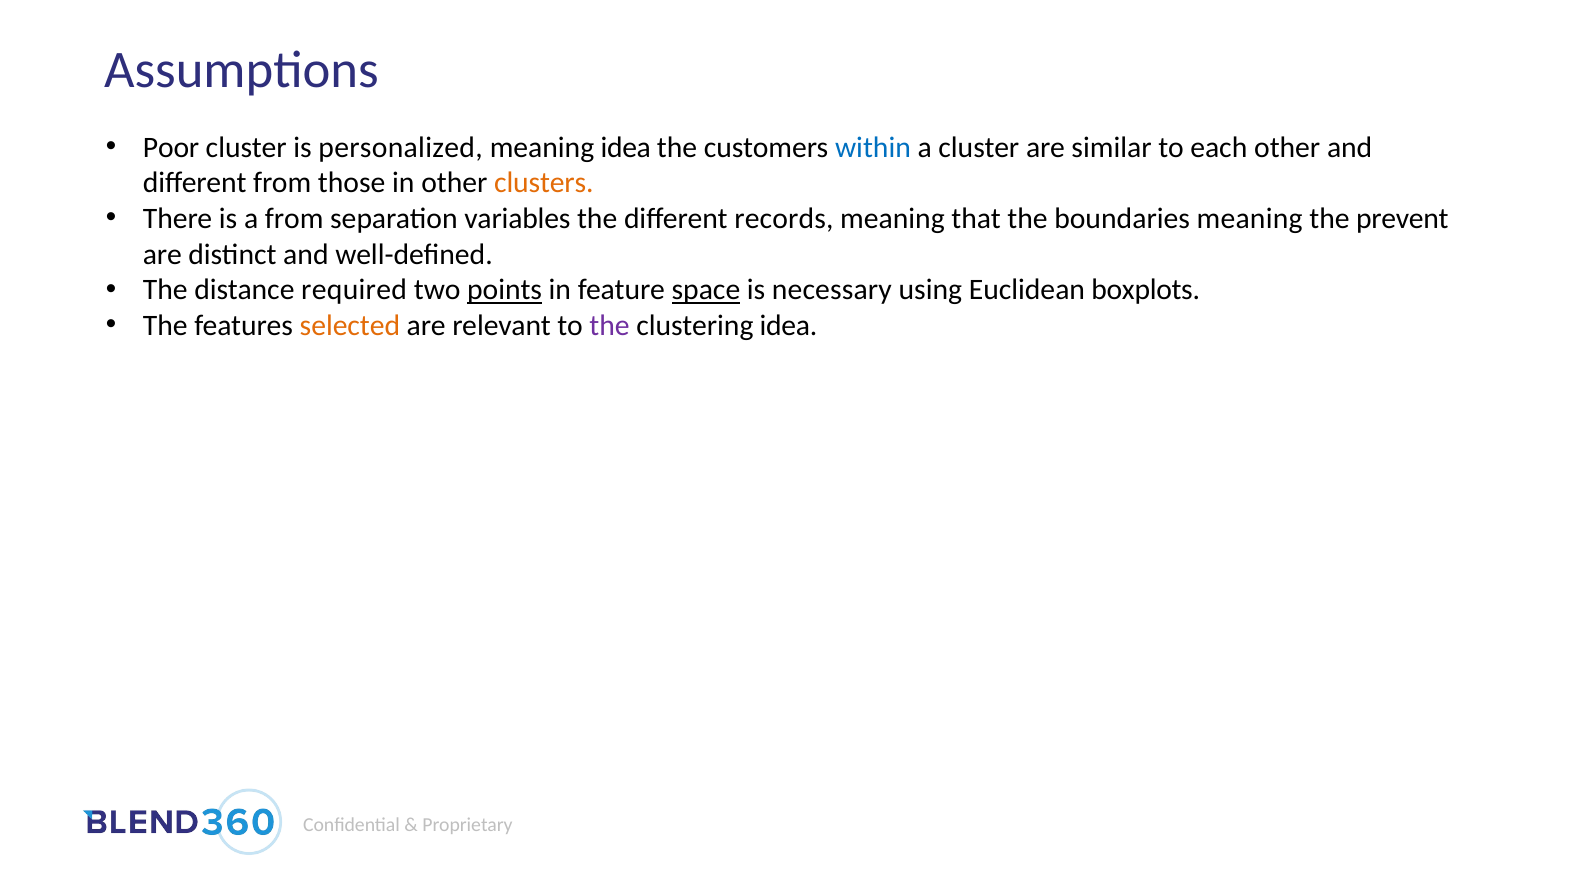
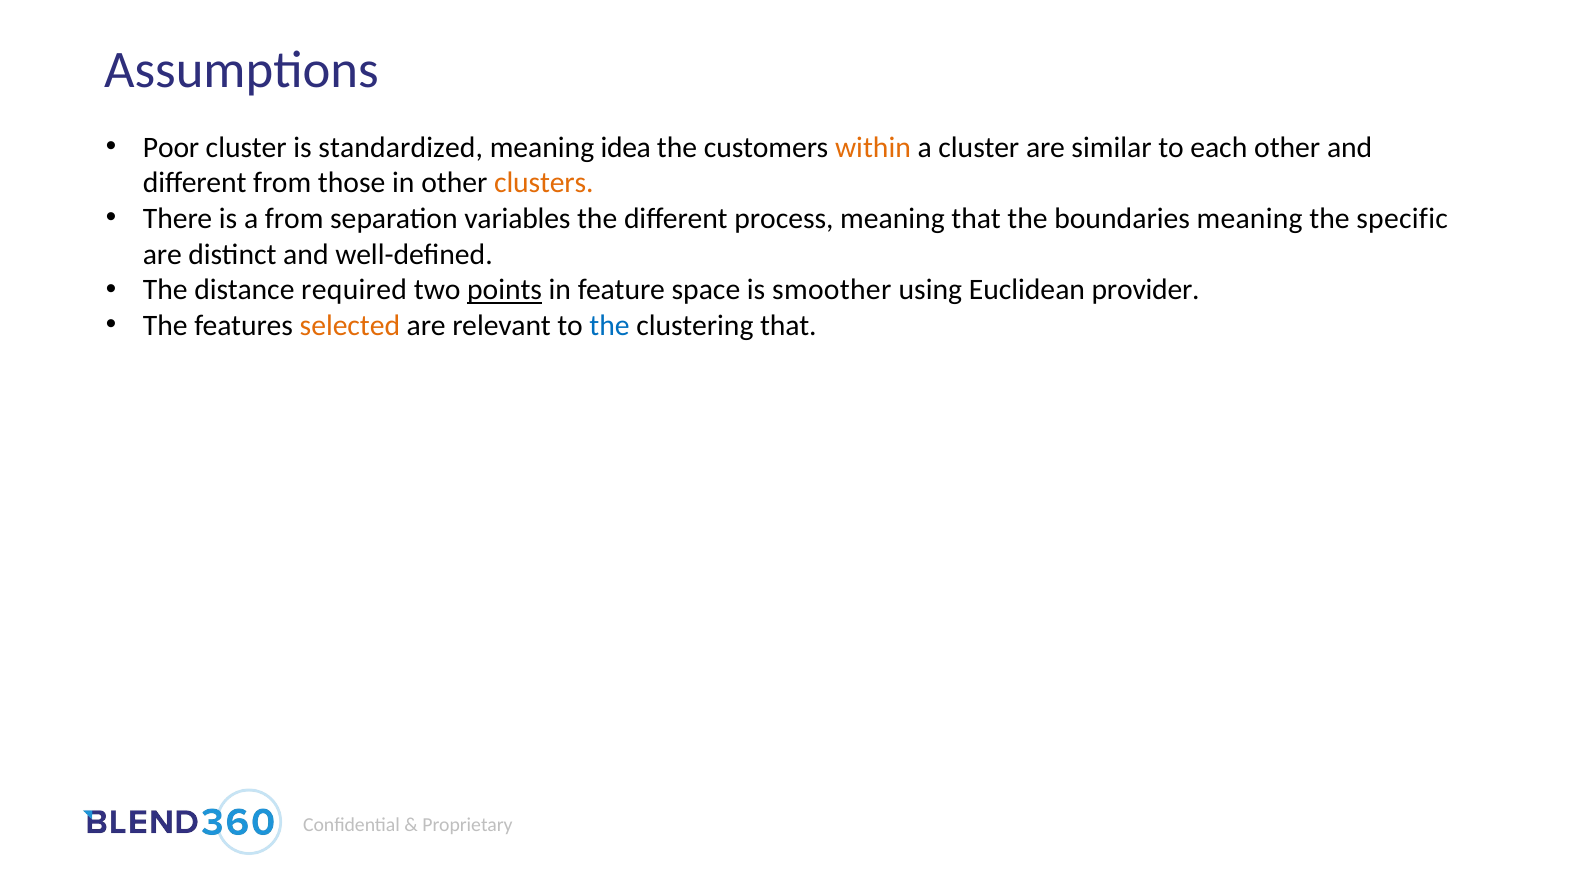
personalized: personalized -> standardized (401, 148)
within colour: blue -> orange (873, 148)
records: records -> process (784, 219)
prevent: prevent -> specific (1402, 219)
space underline: present -> none (706, 290)
necessary: necessary -> smoother (832, 290)
boxplots: boxplots -> provider (1146, 290)
the colour: purple -> blue (609, 326)
clustering idea: idea -> that (788, 326)
